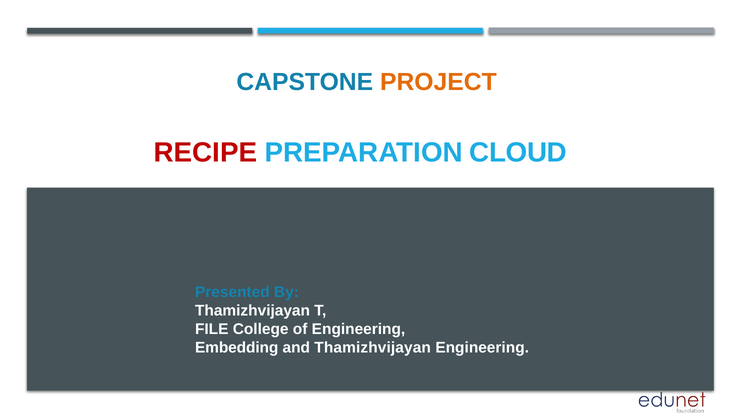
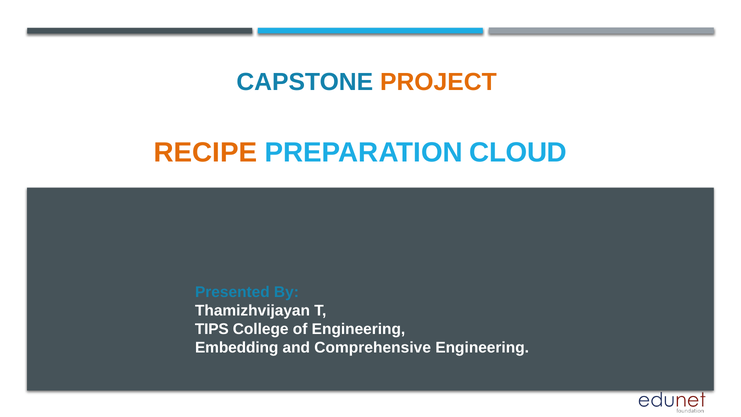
RECIPE colour: red -> orange (206, 153)
FILE: FILE -> TIPS (212, 329)
and Thamizhvijayan: Thamizhvijayan -> Comprehensive (373, 347)
